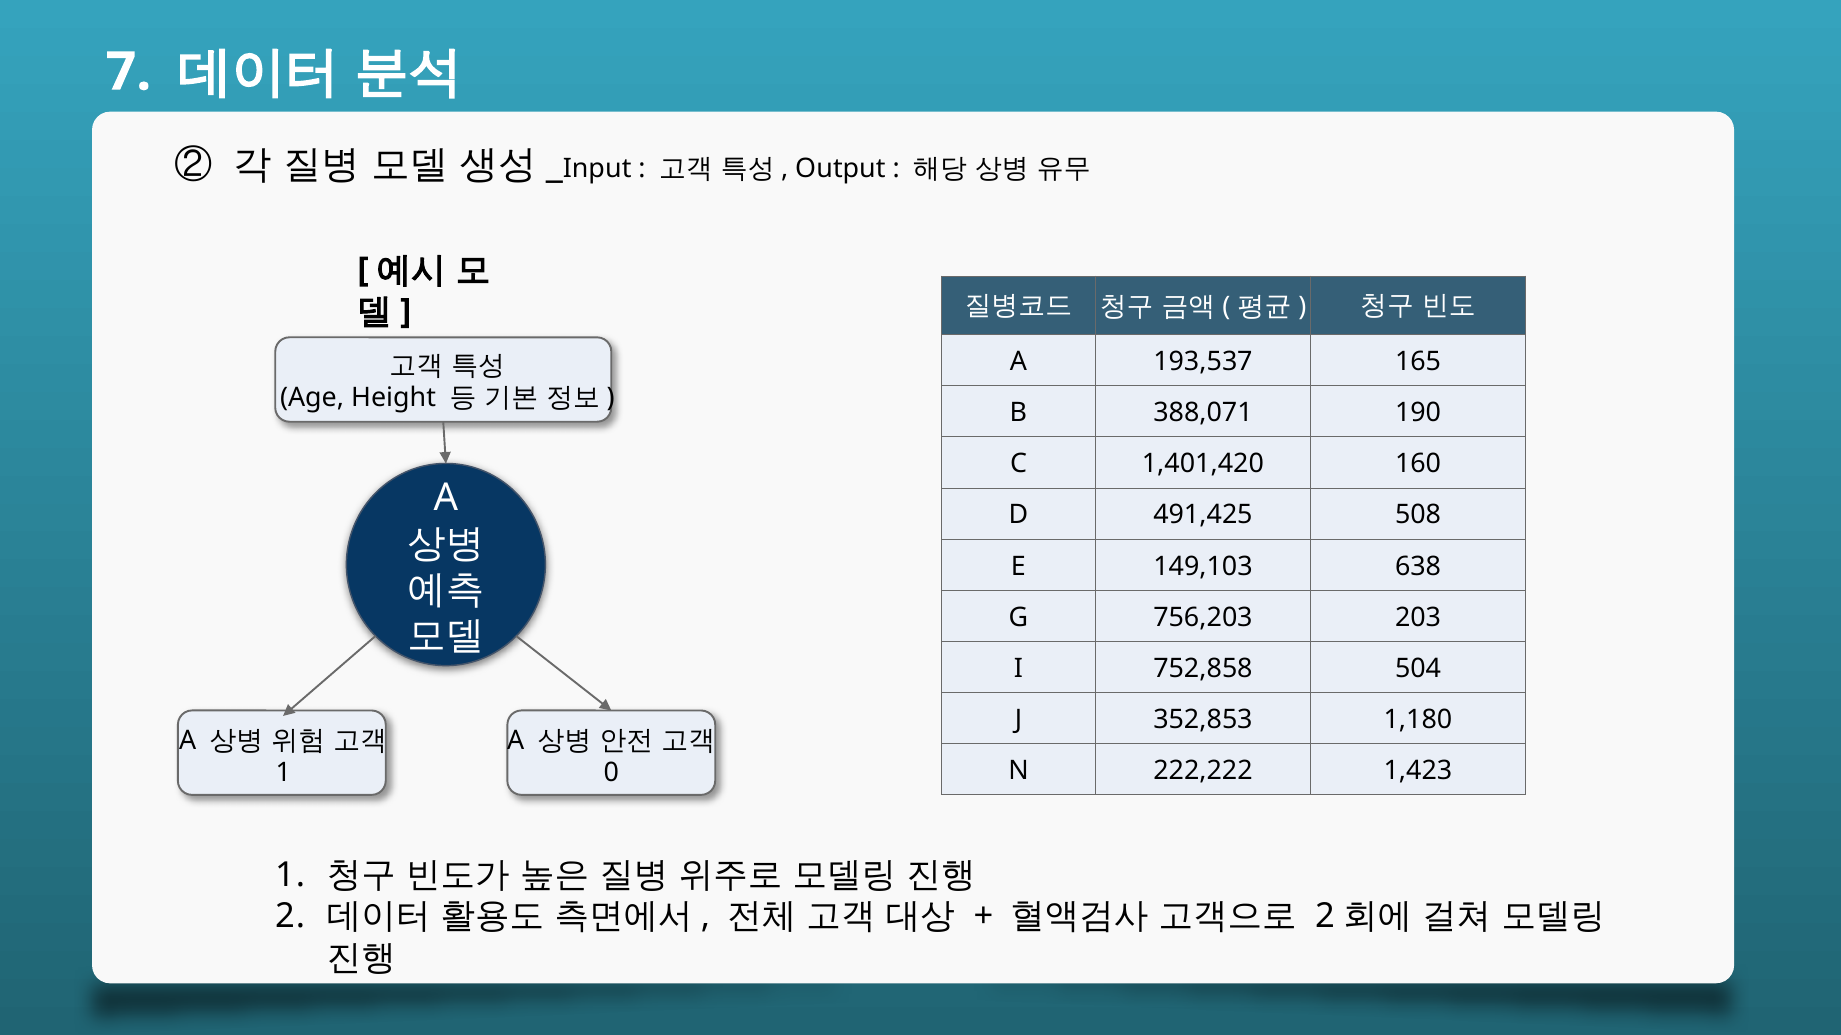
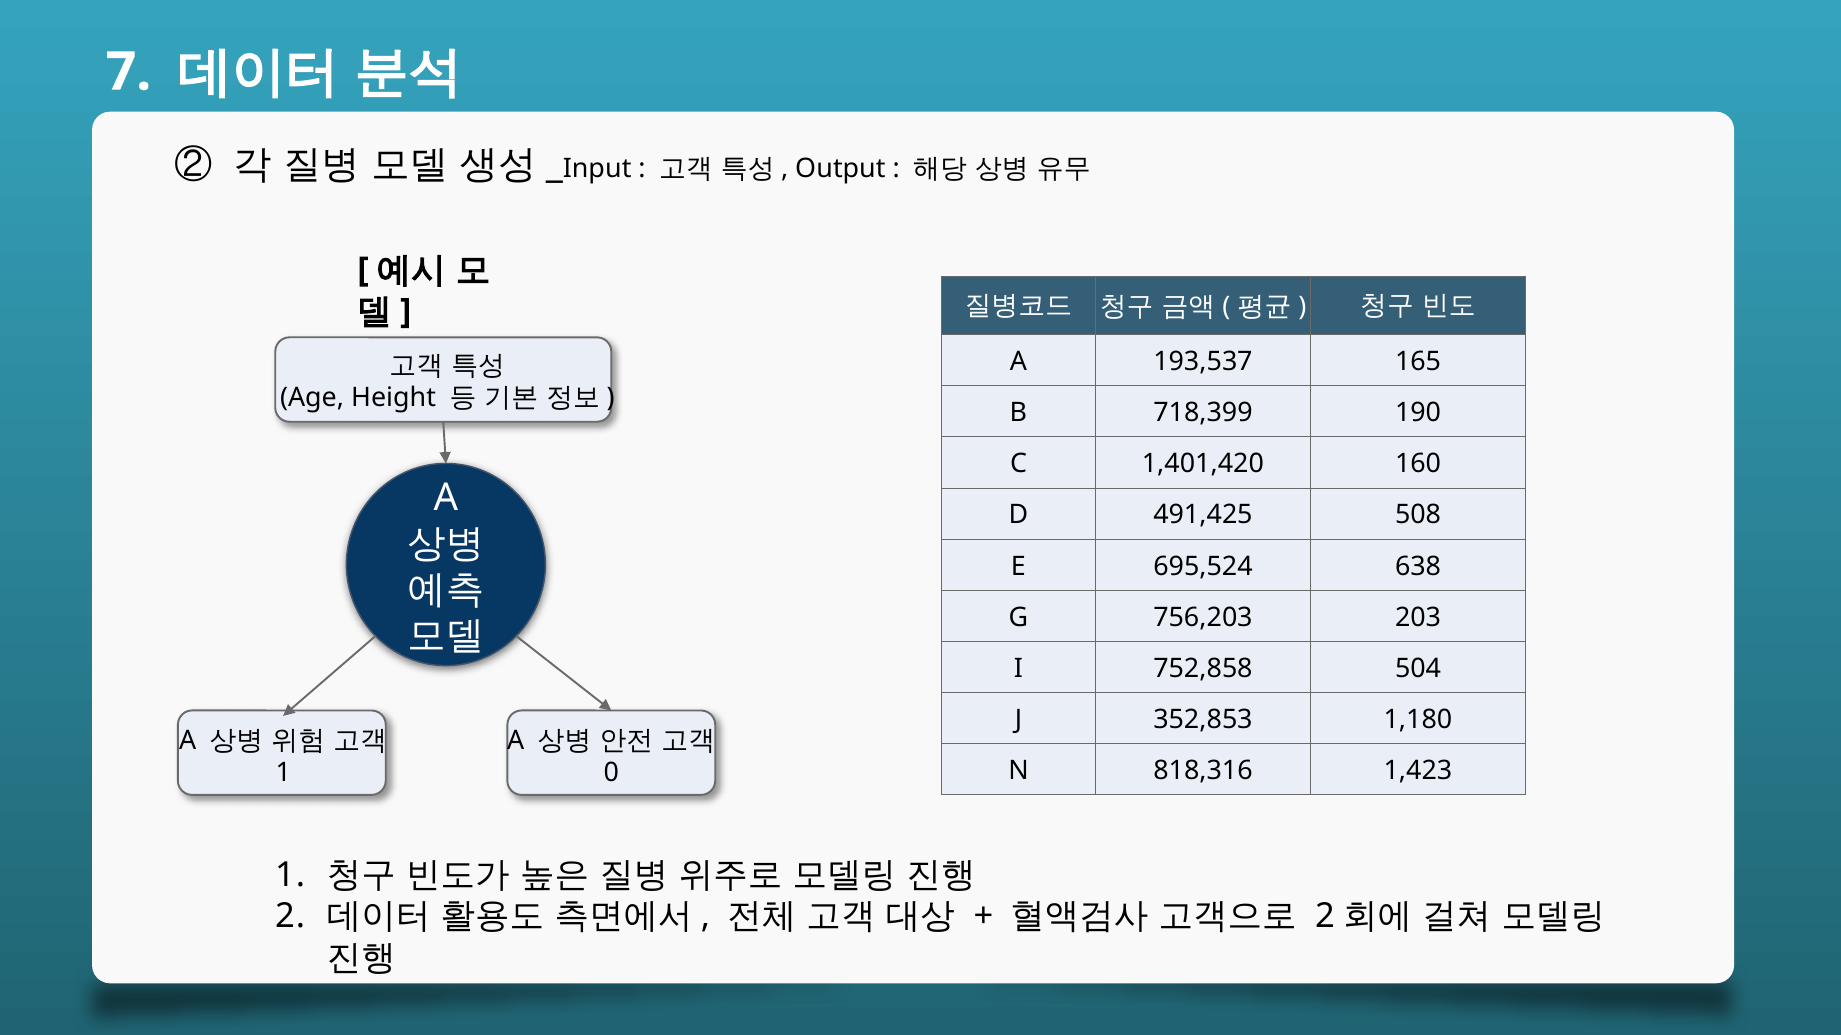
388,071: 388,071 -> 718,399 (1203, 413)
149,103: 149,103 -> 695,524 (1203, 566)
222,222: 222,222 -> 818,316 (1203, 771)
